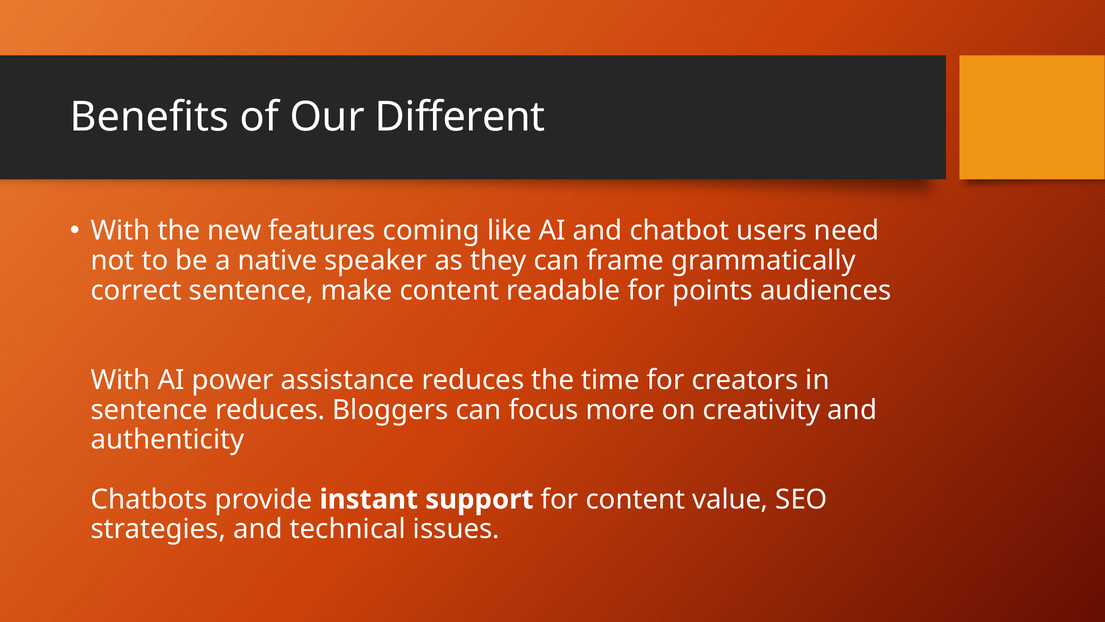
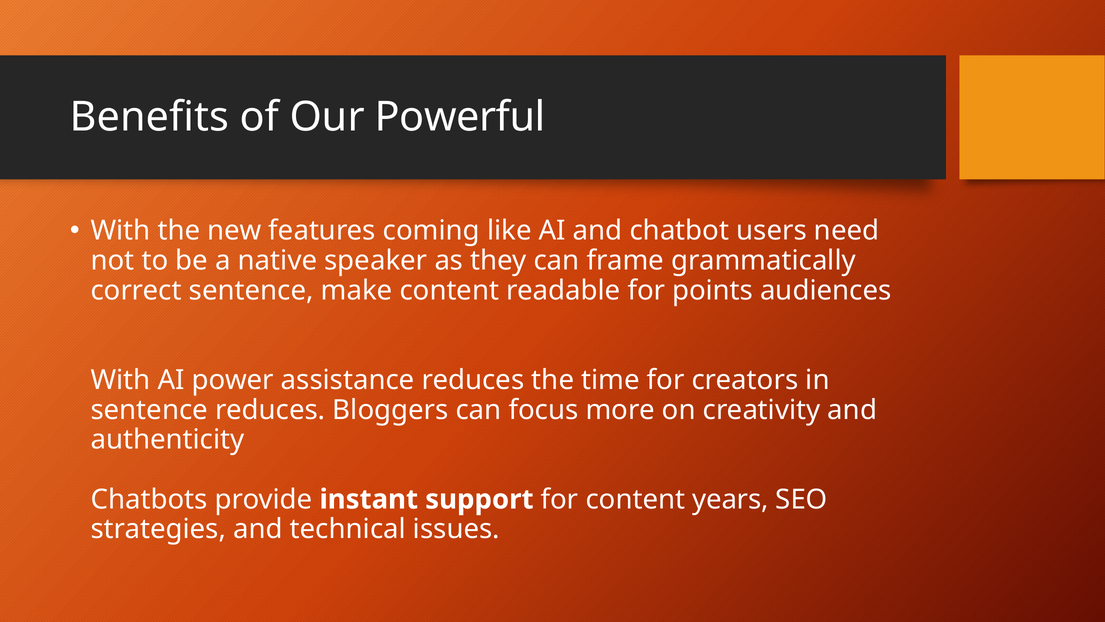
Different: Different -> Powerful (460, 117)
value: value -> years (730, 499)
